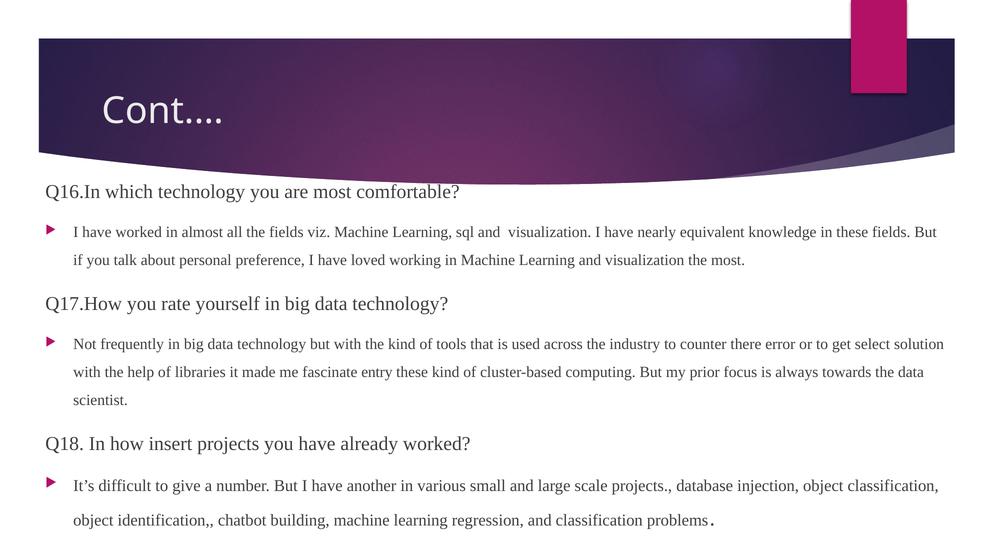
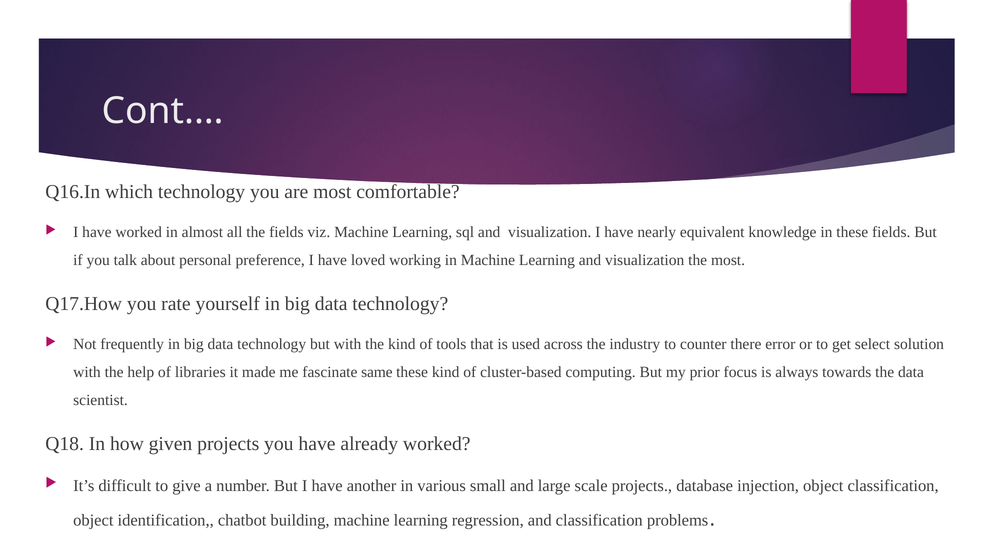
entry: entry -> same (377, 372)
insert: insert -> given (170, 444)
